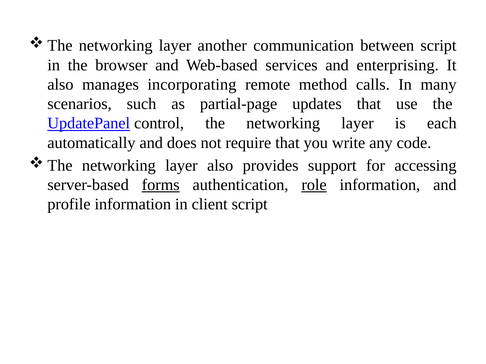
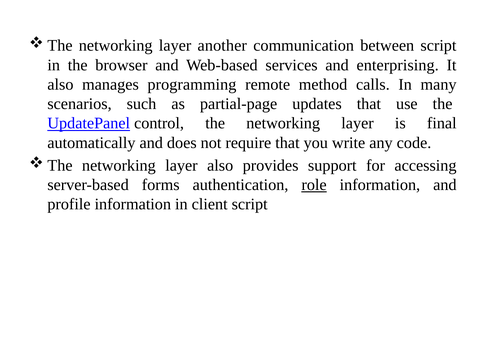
incorporating: incorporating -> programming (192, 85)
each: each -> final (442, 123)
forms underline: present -> none (161, 185)
